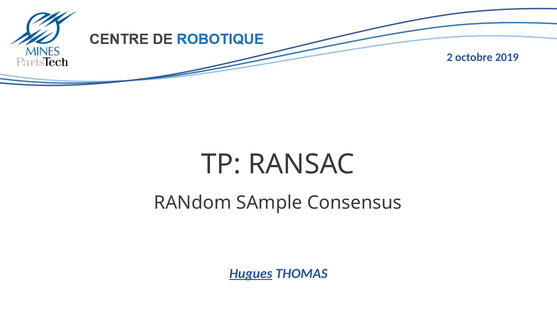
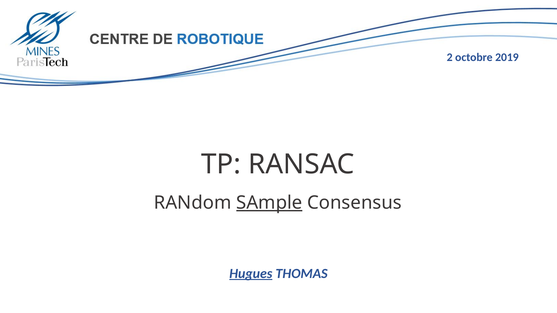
SAmple underline: none -> present (269, 203)
